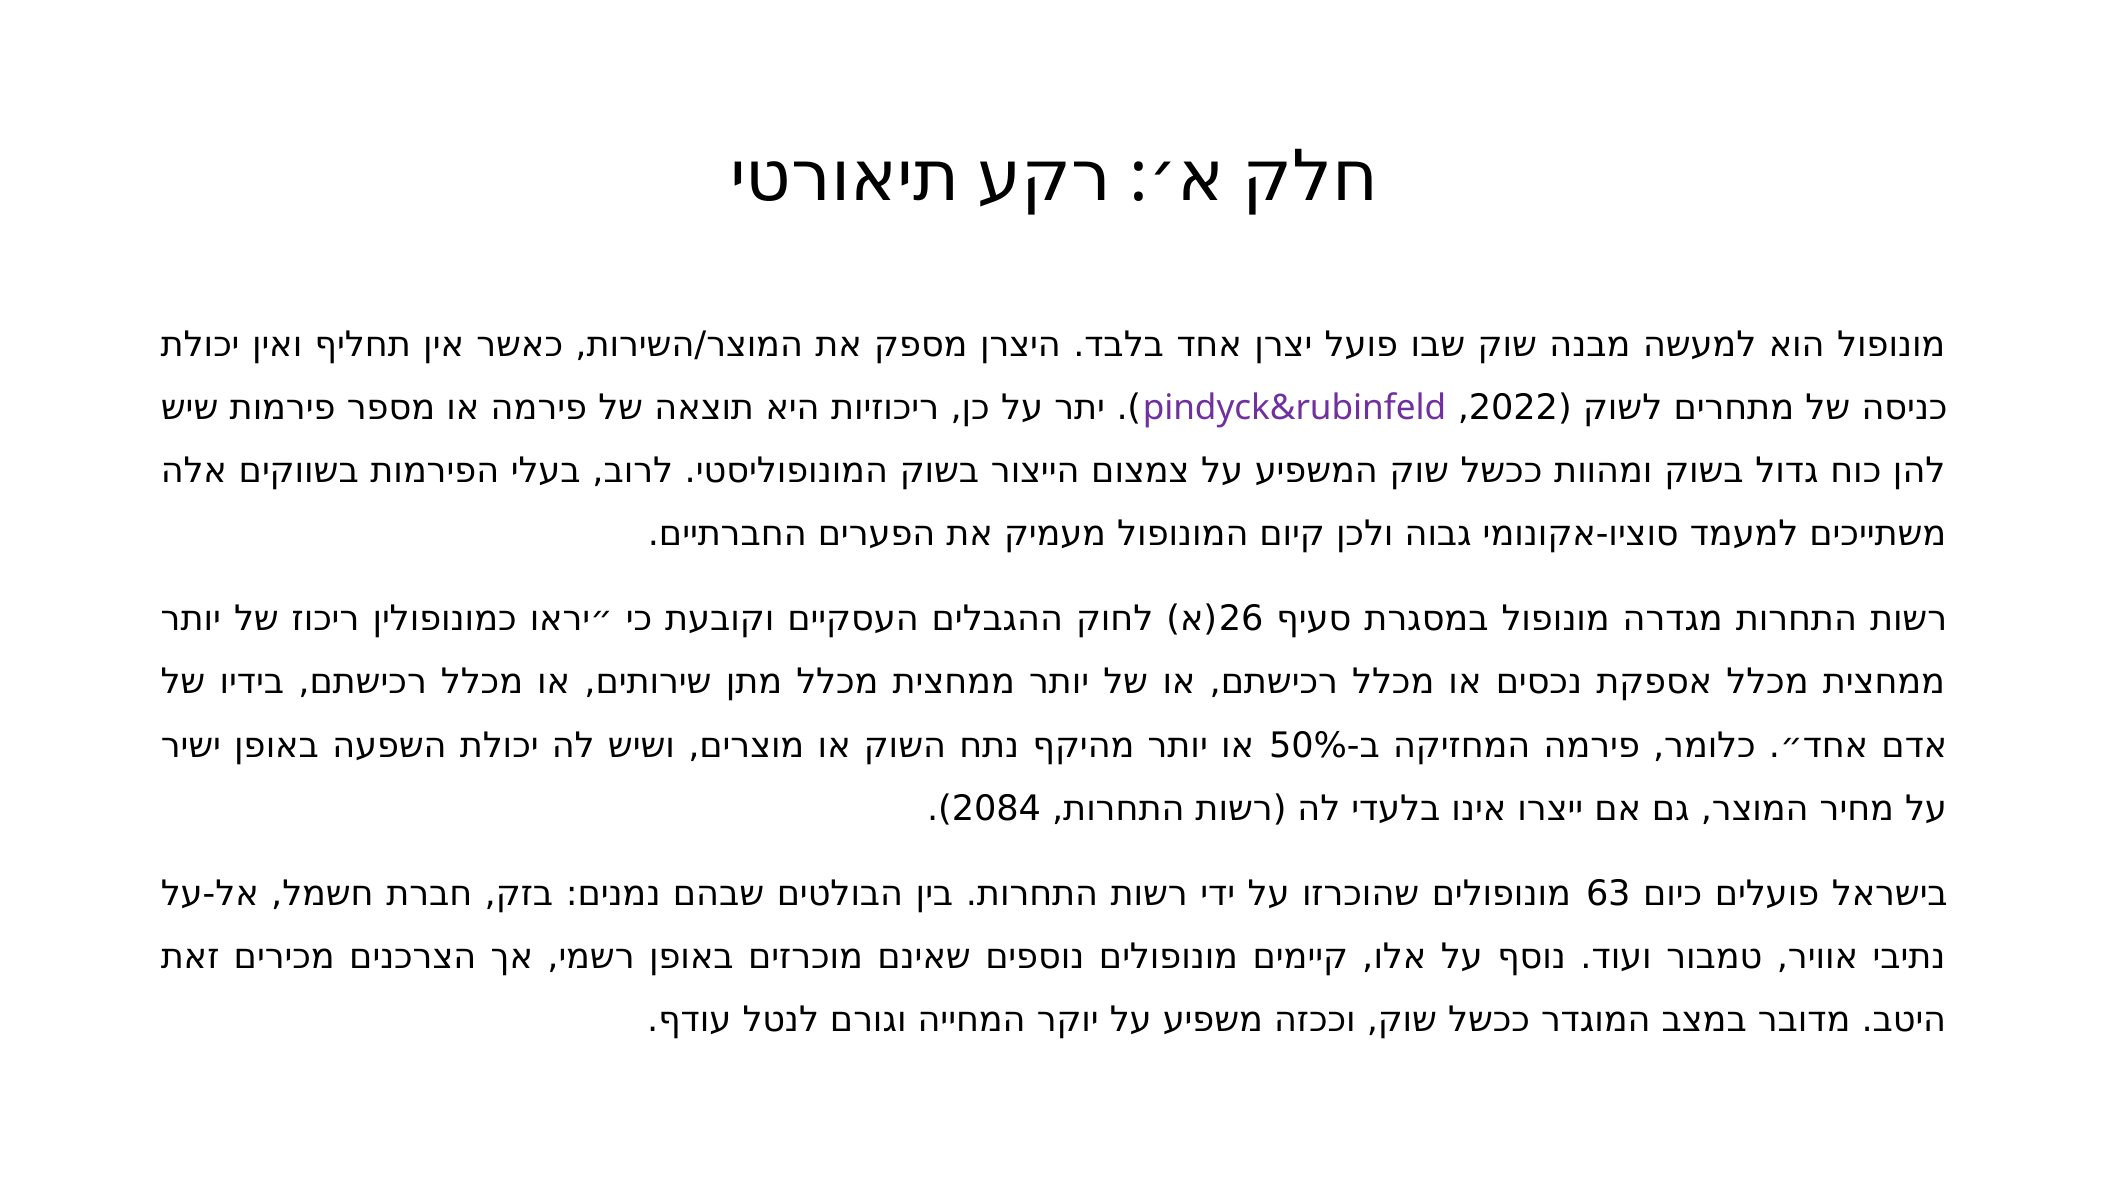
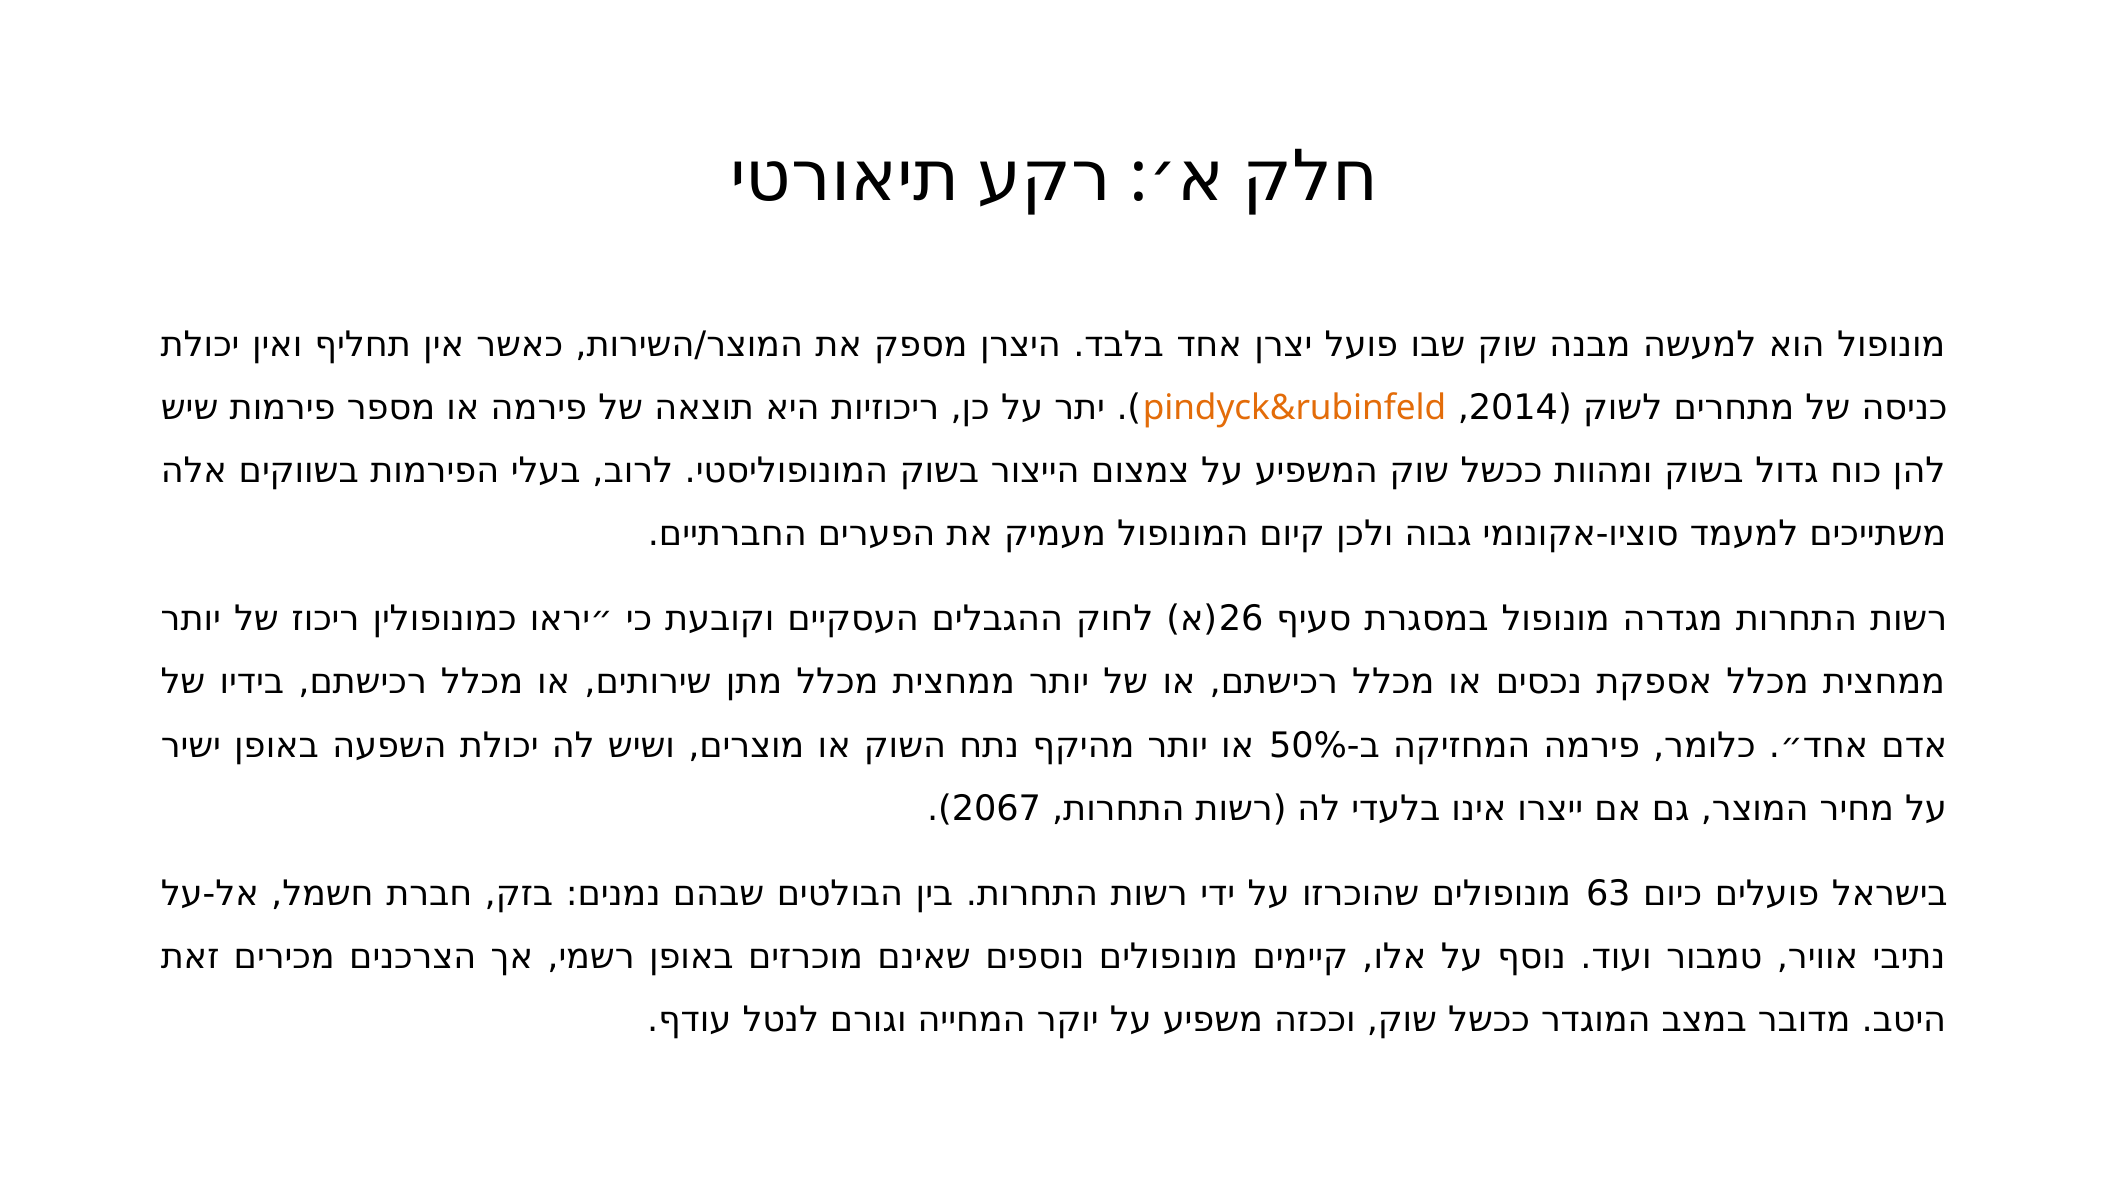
2022: 2022 -> 2014 (1514, 408)
pindyck&rubinfeld colour: purple -> orange (1295, 408)
2084: 2084 -> 2067 (996, 809)
